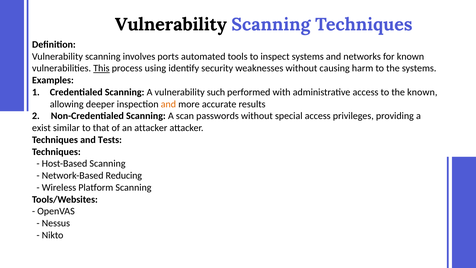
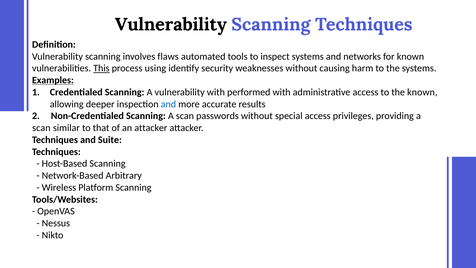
ports: ports -> flaws (168, 56)
Examples underline: none -> present (53, 80)
vulnerability such: such -> with (216, 92)
and colour: orange -> blue (168, 104)
exist: exist -> scan (41, 128)
Tests: Tests -> Suite (110, 140)
Reducing: Reducing -> Arbitrary (124, 175)
